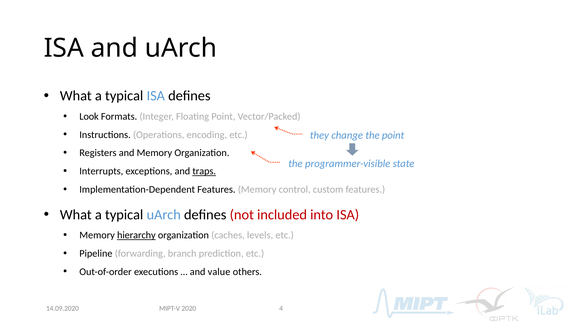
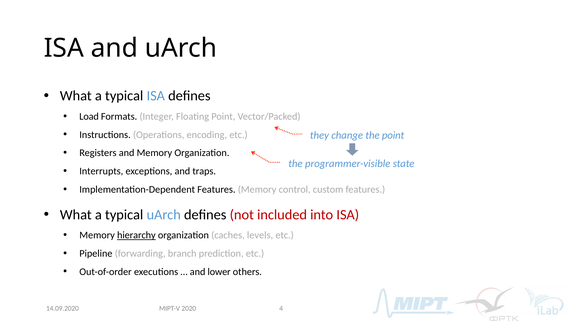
Look: Look -> Load (89, 116)
traps underline: present -> none (204, 171)
value: value -> lower (219, 272)
